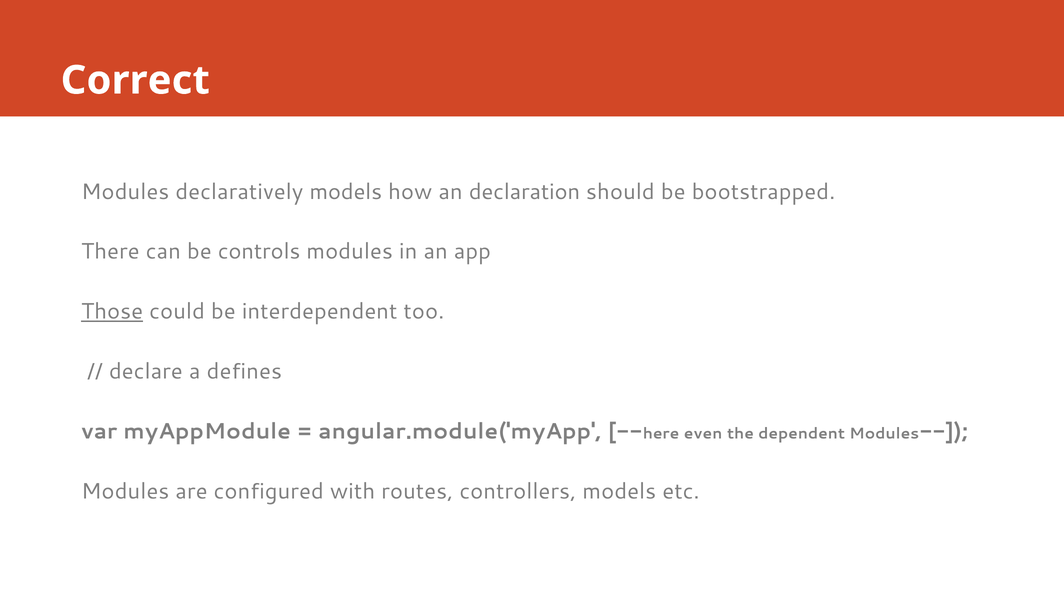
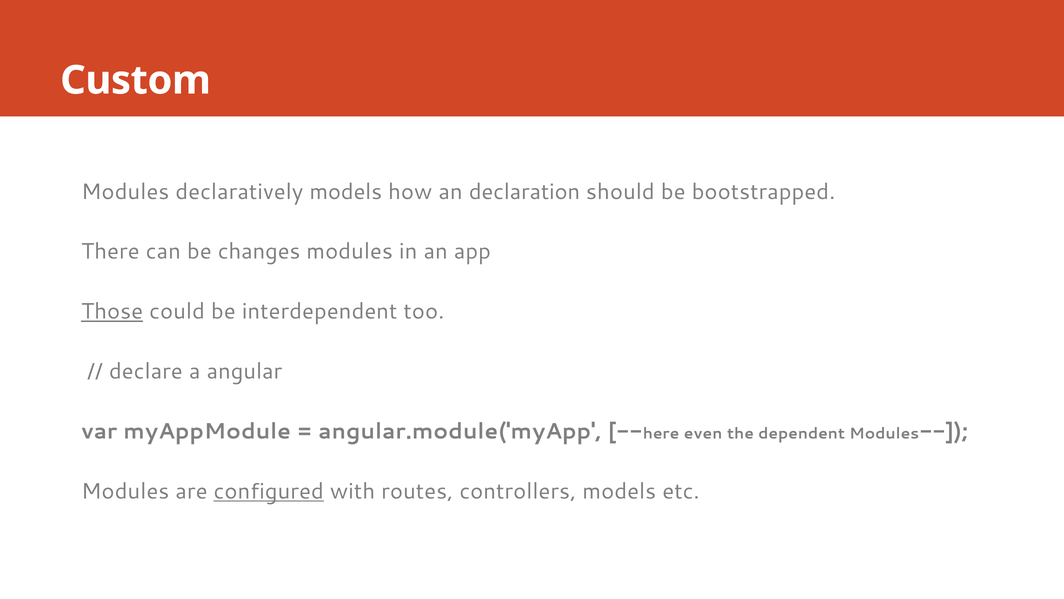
Correct: Correct -> Custom (136, 80)
controls: controls -> changes (259, 251)
defines: defines -> angular (244, 371)
configured underline: none -> present (269, 491)
